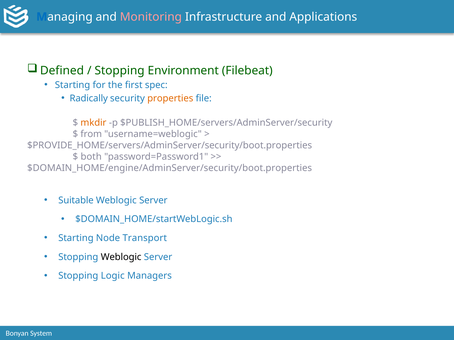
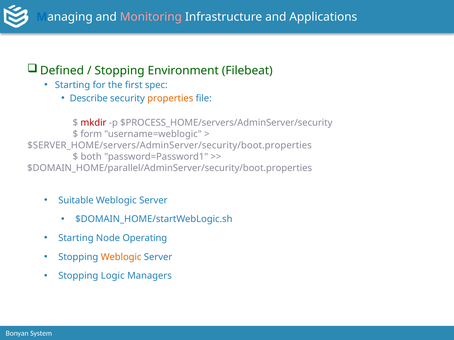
Radically: Radically -> Describe (89, 98)
mkdir colour: orange -> red (93, 123)
$PUBLISH_HOME/servers/AdminServer/security: $PUBLISH_HOME/servers/AdminServer/security -> $PROCESS_HOME/servers/AdminServer/security (226, 123)
from: from -> form (91, 134)
$PROVIDE_HOME/servers/AdminServer/security/boot.properties: $PROVIDE_HOME/servers/AdminServer/security/boot.properties -> $SERVER_HOME/servers/AdminServer/security/boot.properties (170, 146)
$DOMAIN_HOME/engine/AdminServer/security/boot.properties: $DOMAIN_HOME/engine/AdminServer/security/boot.properties -> $DOMAIN_HOME/parallel/AdminServer/security/boot.properties (170, 168)
Transport: Transport -> Operating (145, 238)
Weblogic colour: black -> orange (121, 257)
